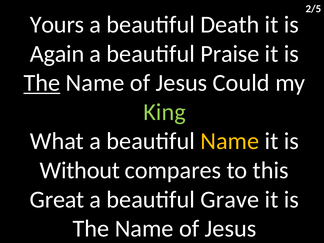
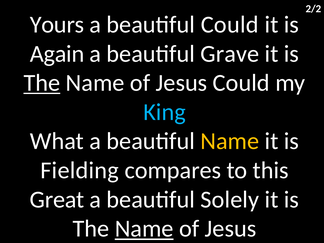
2/5: 2/5 -> 2/2 (313, 9)
beautiful Death: Death -> Could (230, 25)
Praise: Praise -> Grave (230, 54)
King colour: light green -> light blue (165, 112)
Without: Without -> Fielding (80, 170)
Grave: Grave -> Solely (230, 200)
Name underline: none -> present (144, 229)
